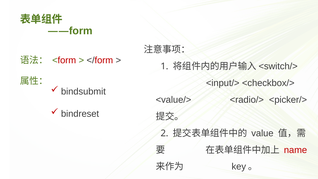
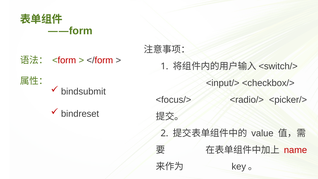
<value/>: <value/> -> <focus/> (174, 100)
